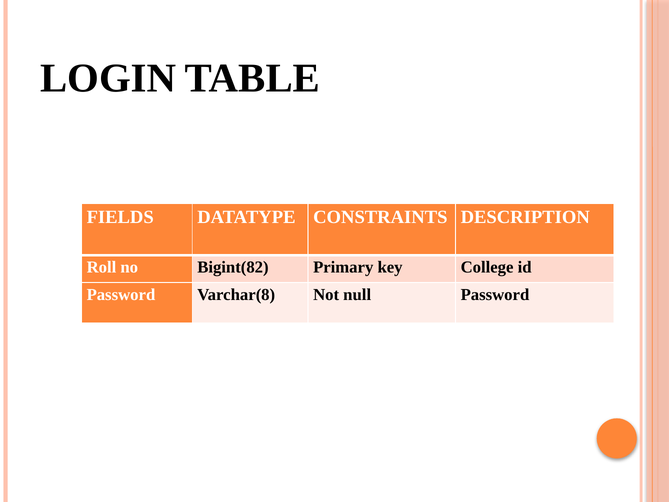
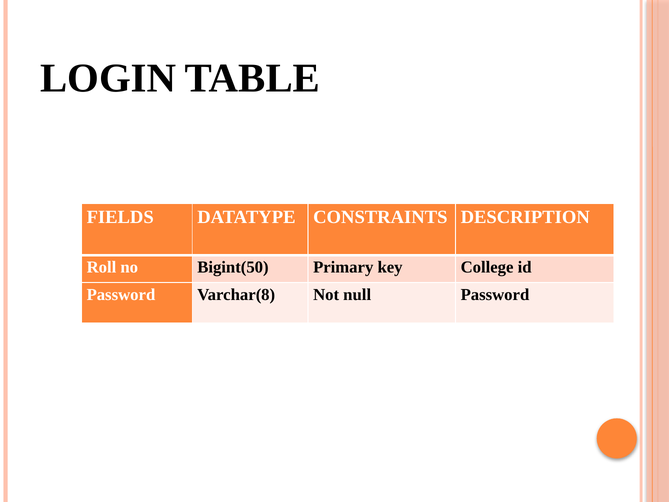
Bigint(82: Bigint(82 -> Bigint(50 (233, 267)
